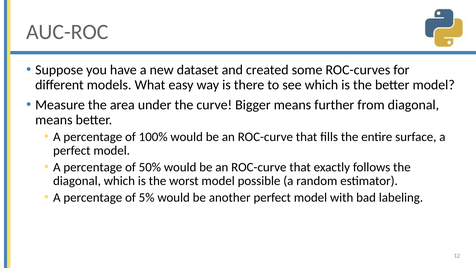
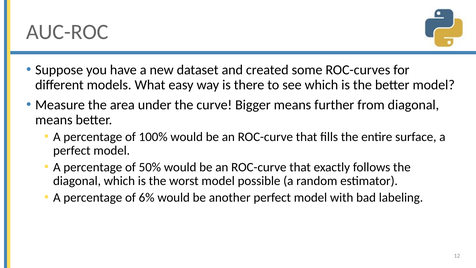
5%: 5% -> 6% (147, 197)
